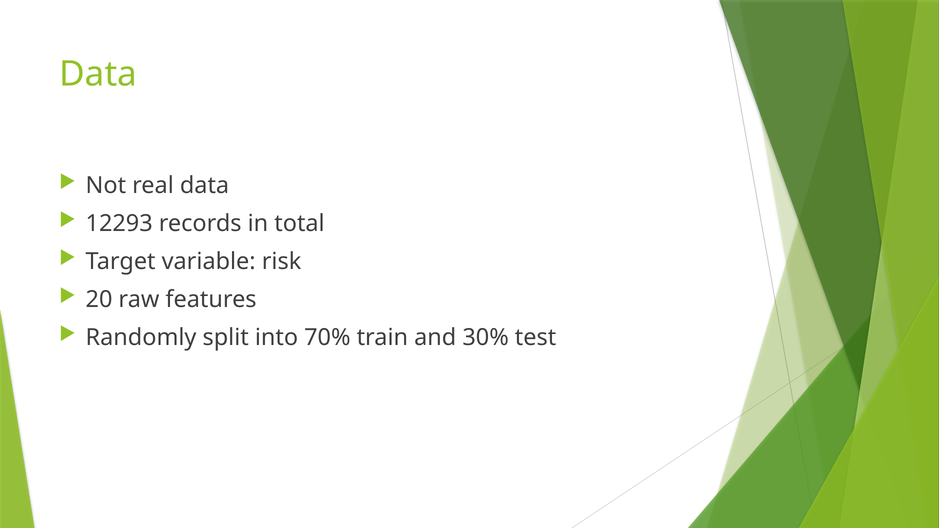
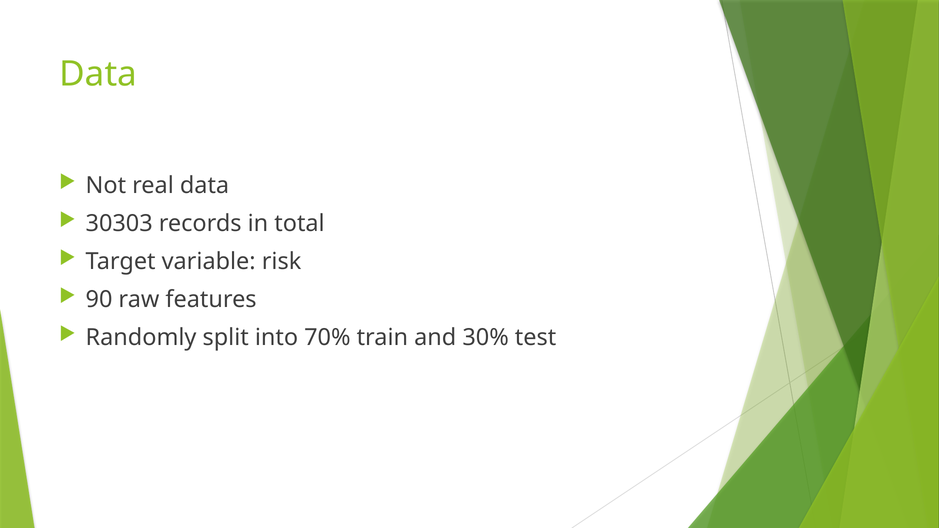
12293: 12293 -> 30303 (119, 224)
20: 20 -> 90 (99, 300)
